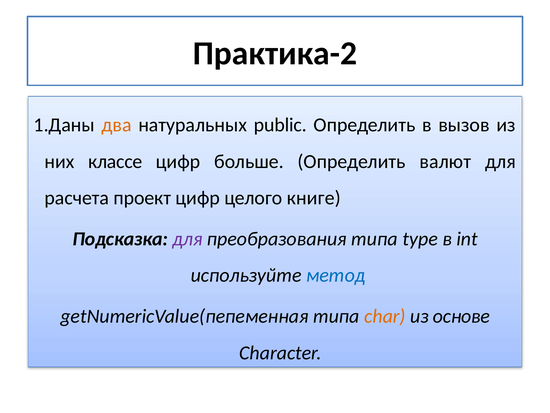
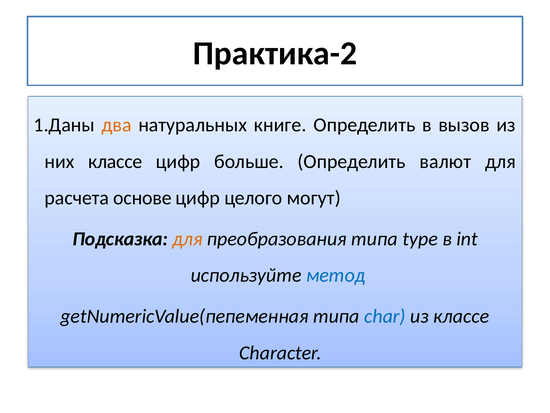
public: public -> книге (280, 125)
проект: проект -> основе (142, 198)
книге: книге -> могут (314, 198)
для colour: purple -> orange (188, 239)
char colour: orange -> blue (385, 316)
из основе: основе -> классе (461, 316)
